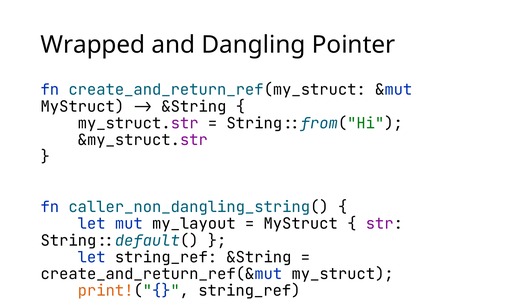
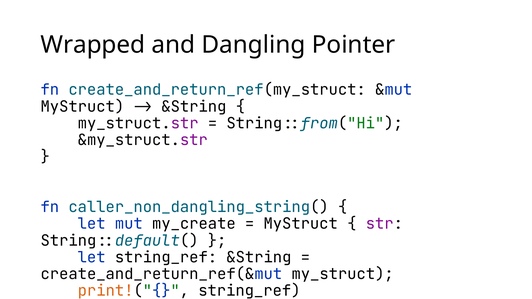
my_layout: my_layout -> my_create (194, 224)
